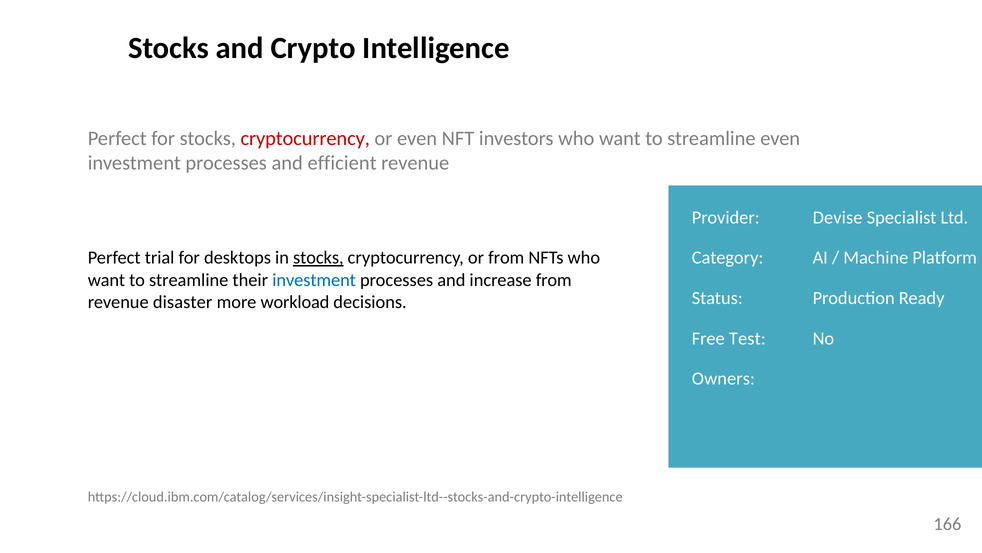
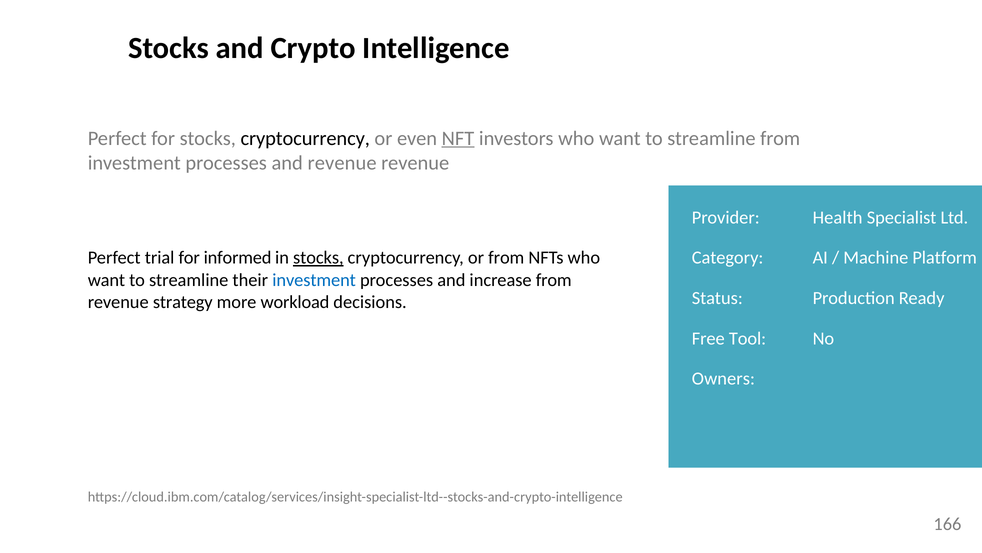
cryptocurrency colour: red -> black (305, 138)
NFT underline: none -> present (458, 138)
streamline even: even -> from (780, 138)
and efficient: efficient -> revenue (342, 163)
Devise: Devise -> Health (838, 217)
desktops: desktops -> informed (238, 258)
disaster: disaster -> strategy (183, 302)
Test: Test -> Tool (747, 338)
